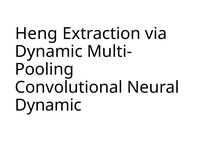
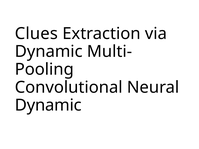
Heng: Heng -> Clues (36, 34)
